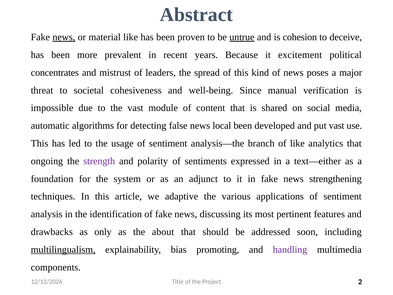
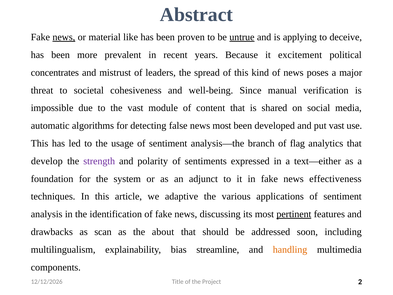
cohesion: cohesion -> applying (300, 37)
news local: local -> most (222, 126)
of like: like -> flag (297, 143)
ongoing: ongoing -> develop (47, 161)
strengthening: strengthening -> effectiveness (335, 179)
pertinent underline: none -> present (294, 214)
only: only -> scan (103, 232)
multilingualism underline: present -> none (63, 249)
promoting: promoting -> streamline (218, 249)
handling colour: purple -> orange (290, 249)
